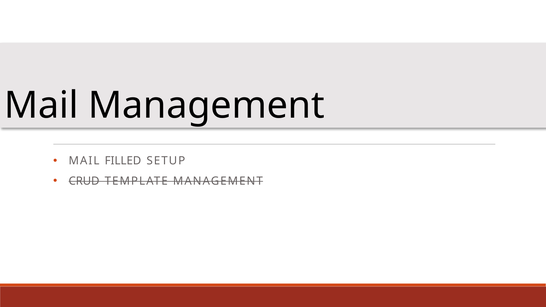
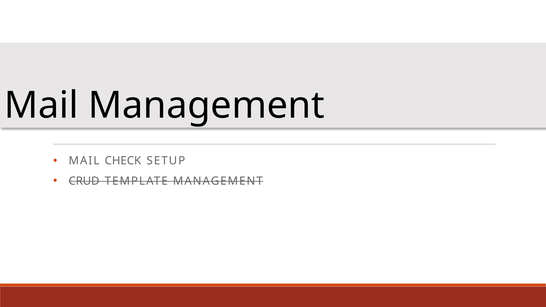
FILLED: FILLED -> CHECK (123, 161)
